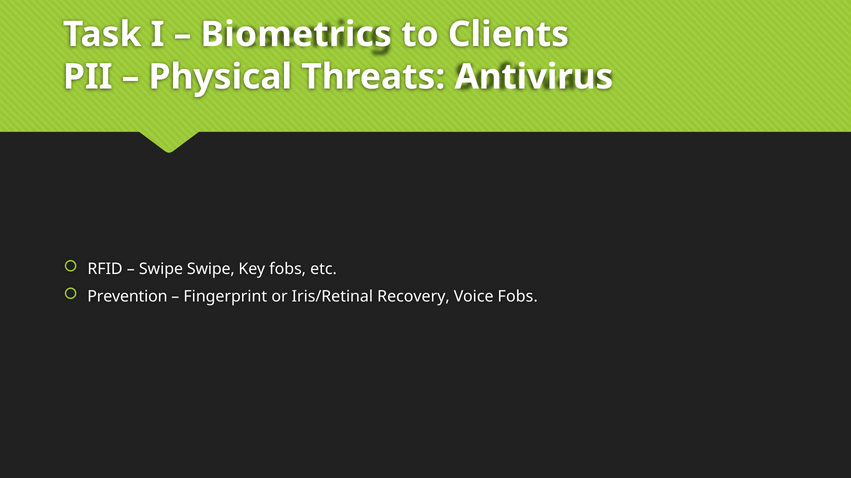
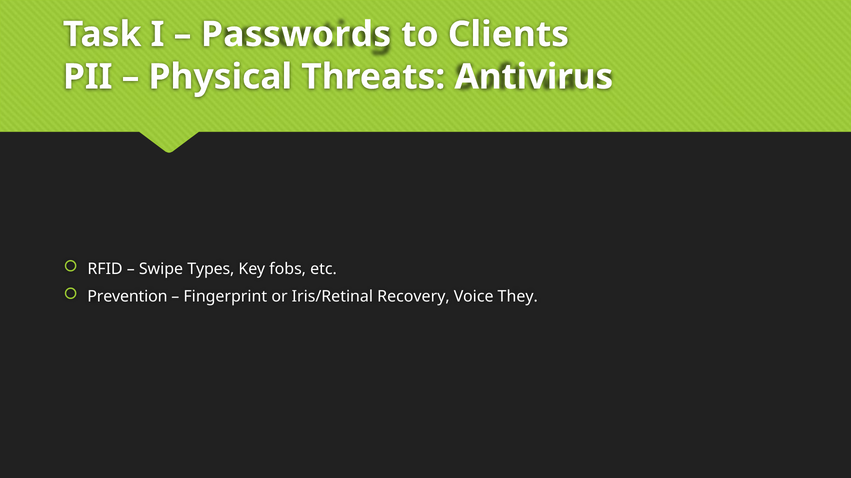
Biometrics: Biometrics -> Passwords (296, 34)
Swipe Swipe: Swipe -> Types (211, 269)
Voice Fobs: Fobs -> They (518, 297)
